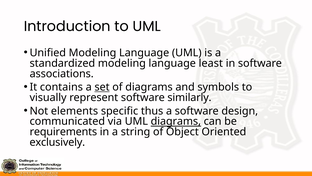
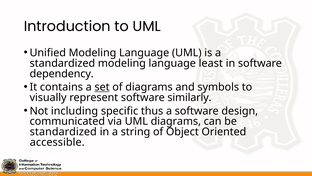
associations: associations -> dependency (62, 74)
elements: elements -> including (74, 111)
diagrams underline: present -> none (176, 121)
requirements: requirements -> standardized (63, 132)
exclusively: exclusively -> accessible (57, 142)
